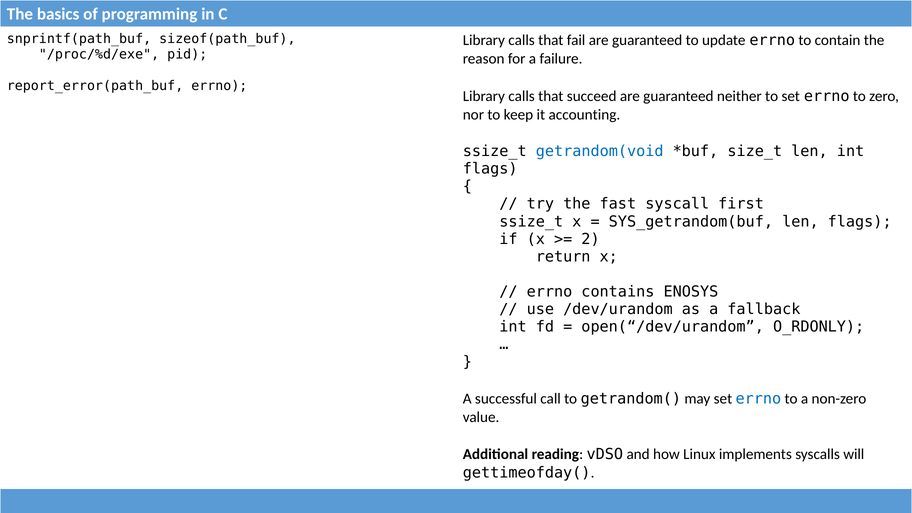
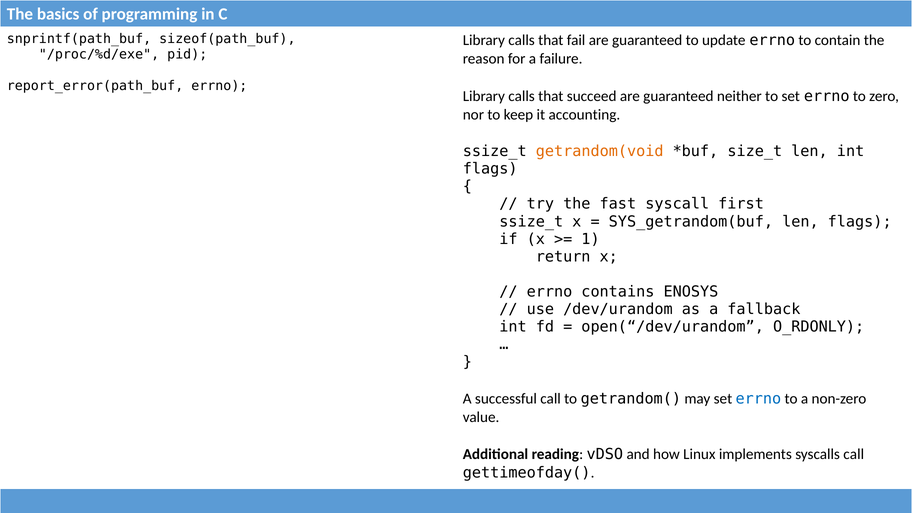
getrandom(void colour: blue -> orange (600, 151)
2: 2 -> 1 (591, 239)
syscalls will: will -> call (854, 454)
